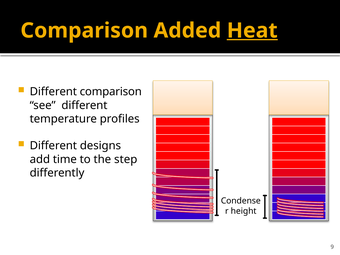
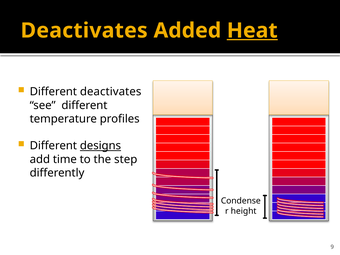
Comparison: Comparison -> Deactivates (84, 31)
Different comparison: comparison -> deactivates (111, 92)
designs underline: none -> present (100, 146)
